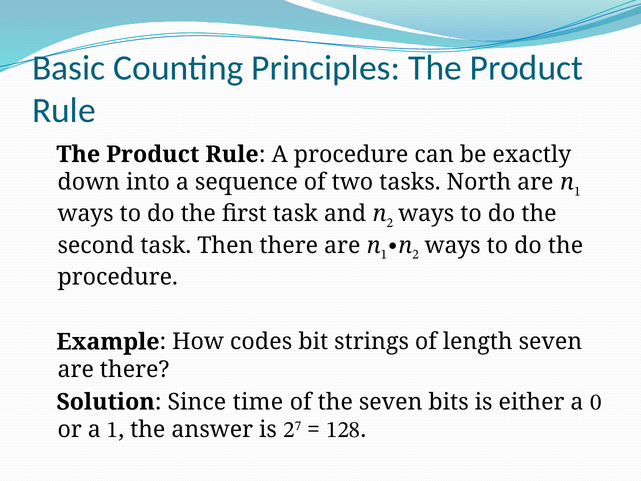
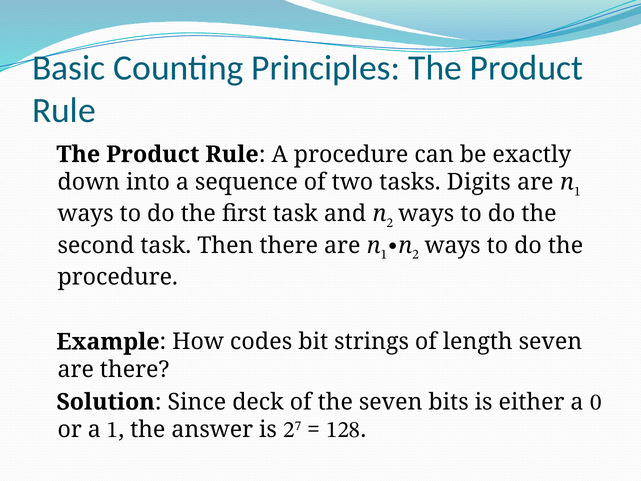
North: North -> Digits (479, 182)
time: time -> deck (258, 402)
